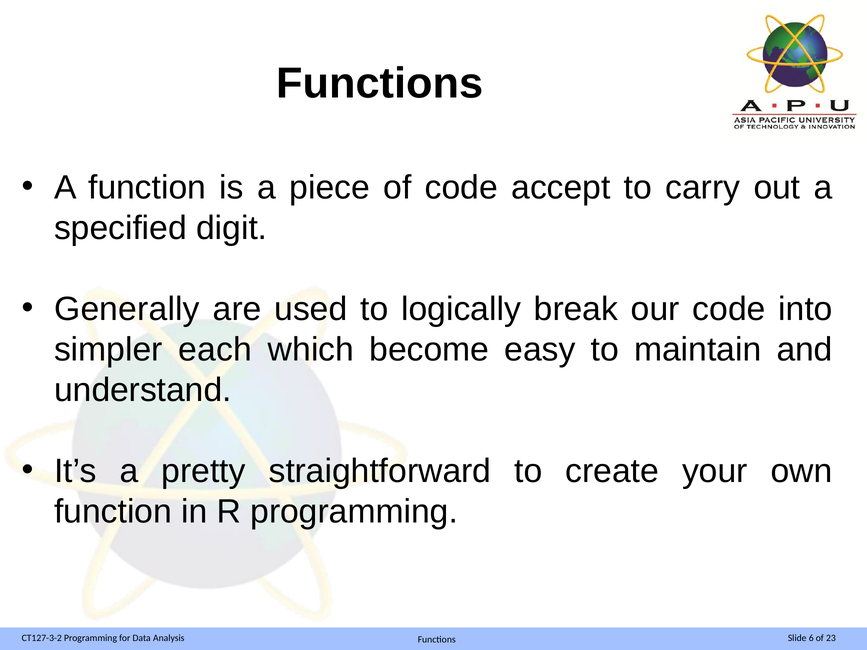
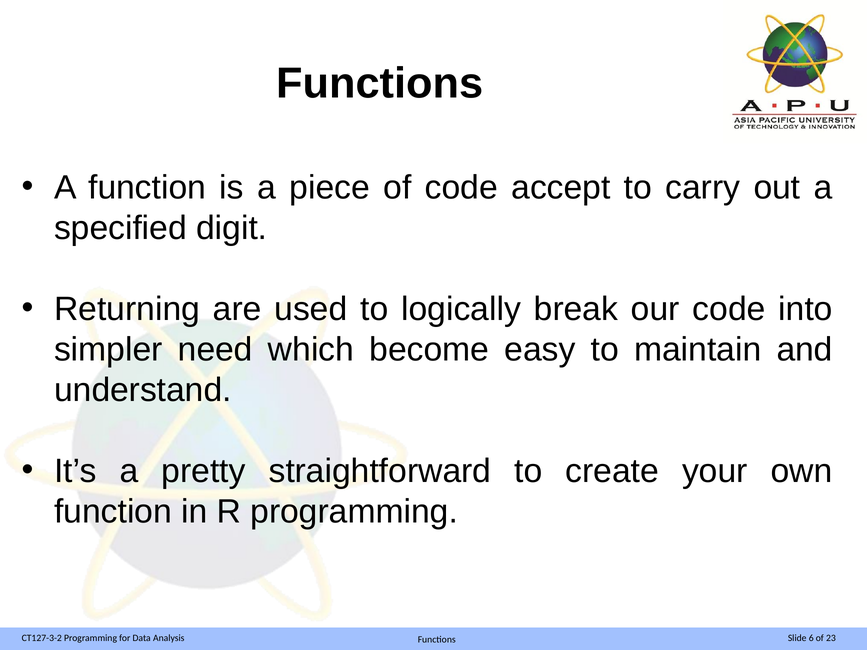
Generally: Generally -> Returning (127, 309)
each: each -> need (215, 350)
